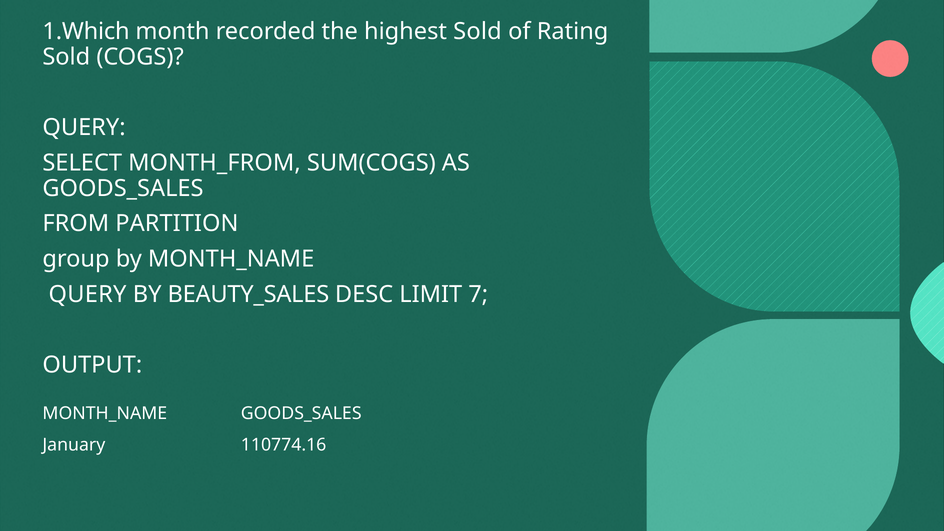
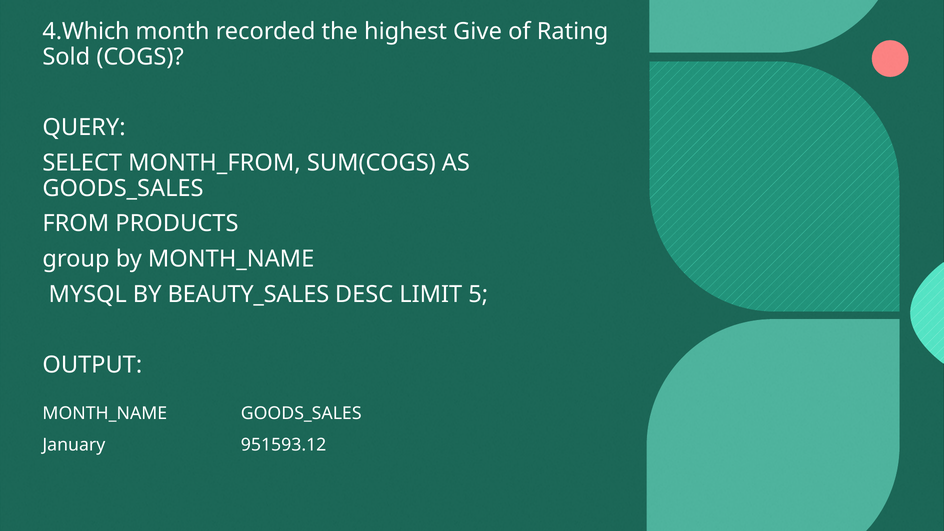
1.Which: 1.Which -> 4.Which (86, 31)
highest Sold: Sold -> Give (478, 31)
PARTITION: PARTITION -> PRODUCTS (177, 224)
QUERY: QUERY -> MYSQL (88, 294)
7: 7 -> 5 (478, 294)
110774.16: 110774.16 -> 951593.12 (284, 445)
